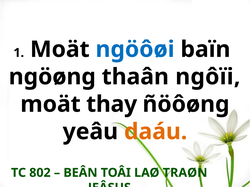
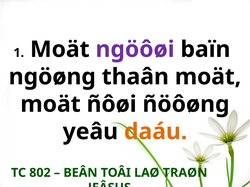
ngöôøi colour: blue -> purple (135, 49)
thaân ngôïi: ngôïi -> moät (208, 77)
thay: thay -> ñôøi (112, 104)
